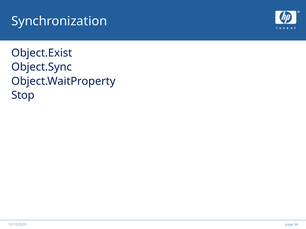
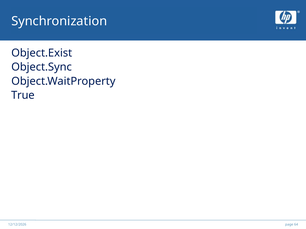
Stop: Stop -> True (23, 96)
